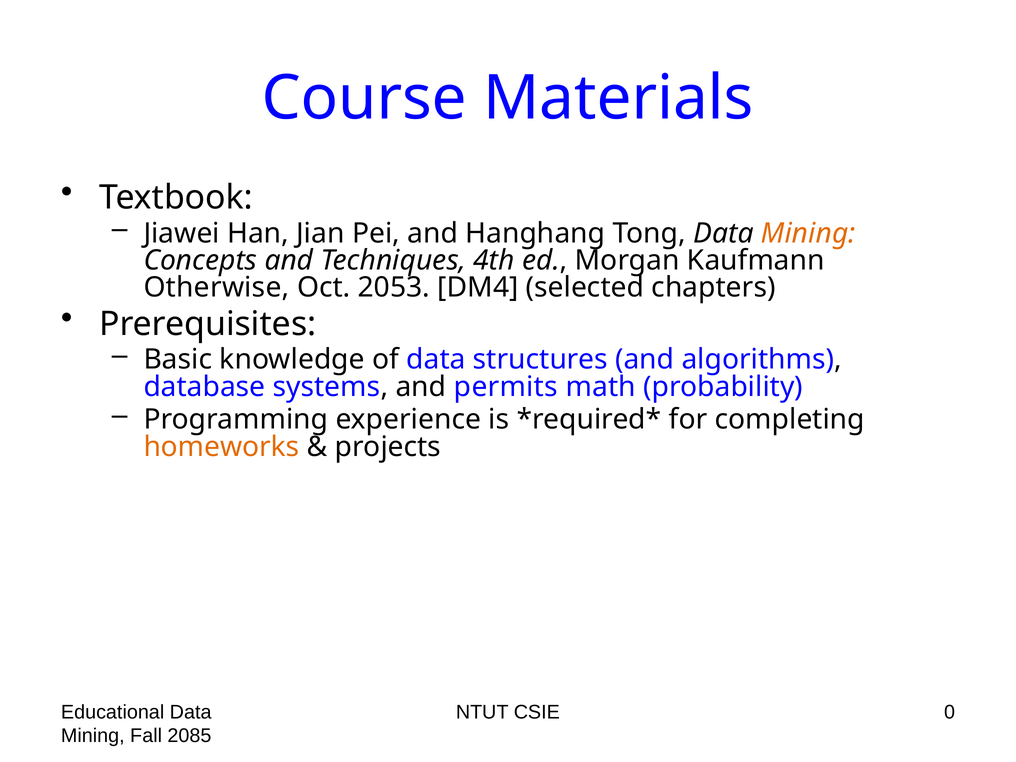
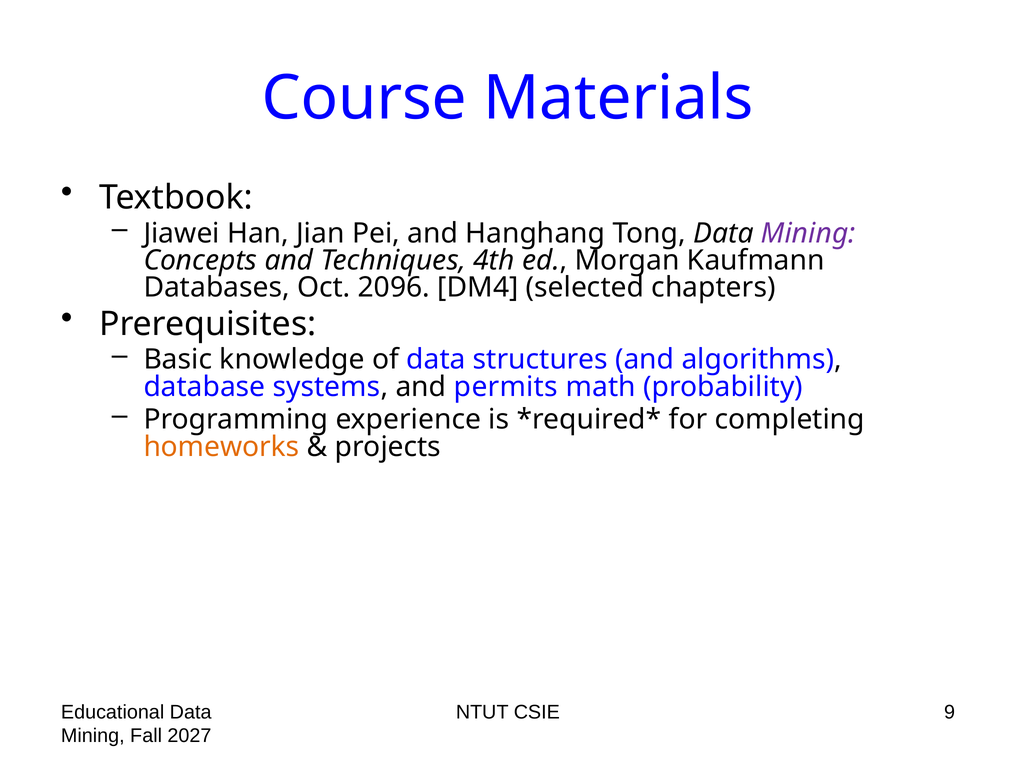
Mining colour: orange -> purple (808, 233)
Otherwise: Otherwise -> Databases (217, 288)
2053: 2053 -> 2096 (394, 288)
0: 0 -> 9 (950, 712)
2085: 2085 -> 2027 (189, 736)
